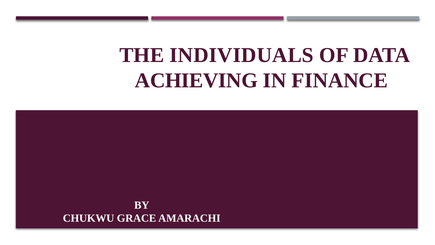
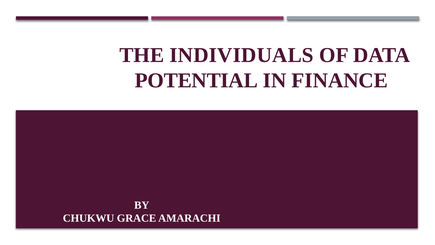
ACHIEVING: ACHIEVING -> POTENTIAL (196, 81)
